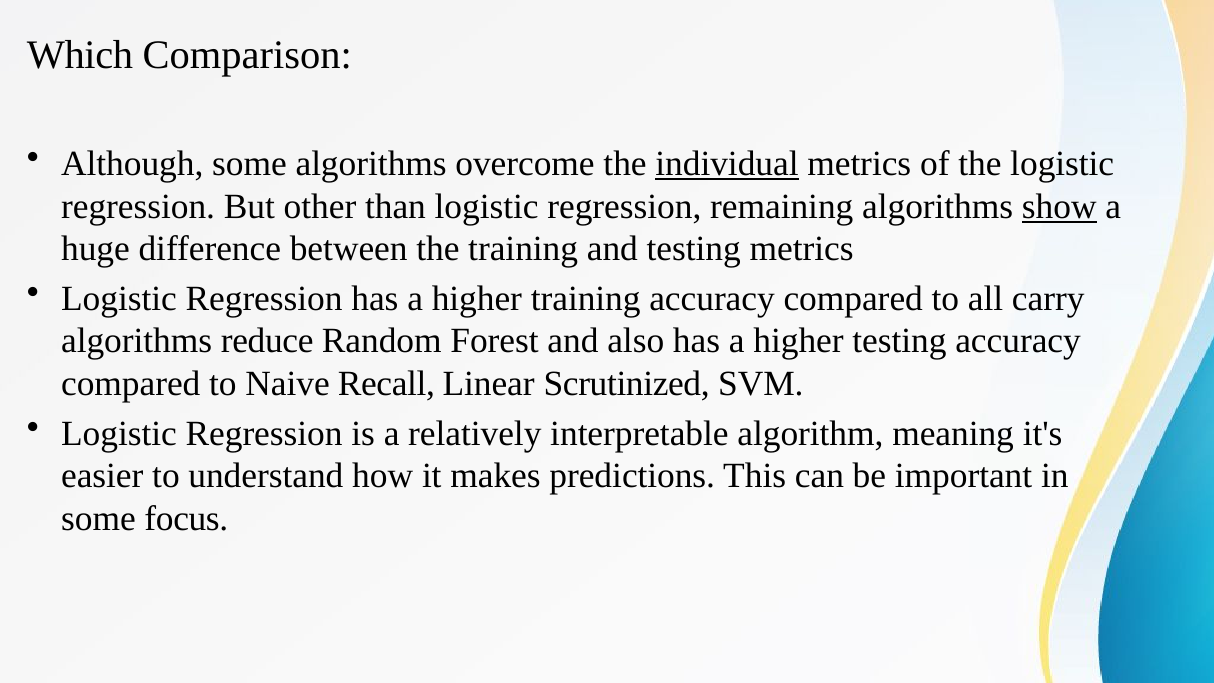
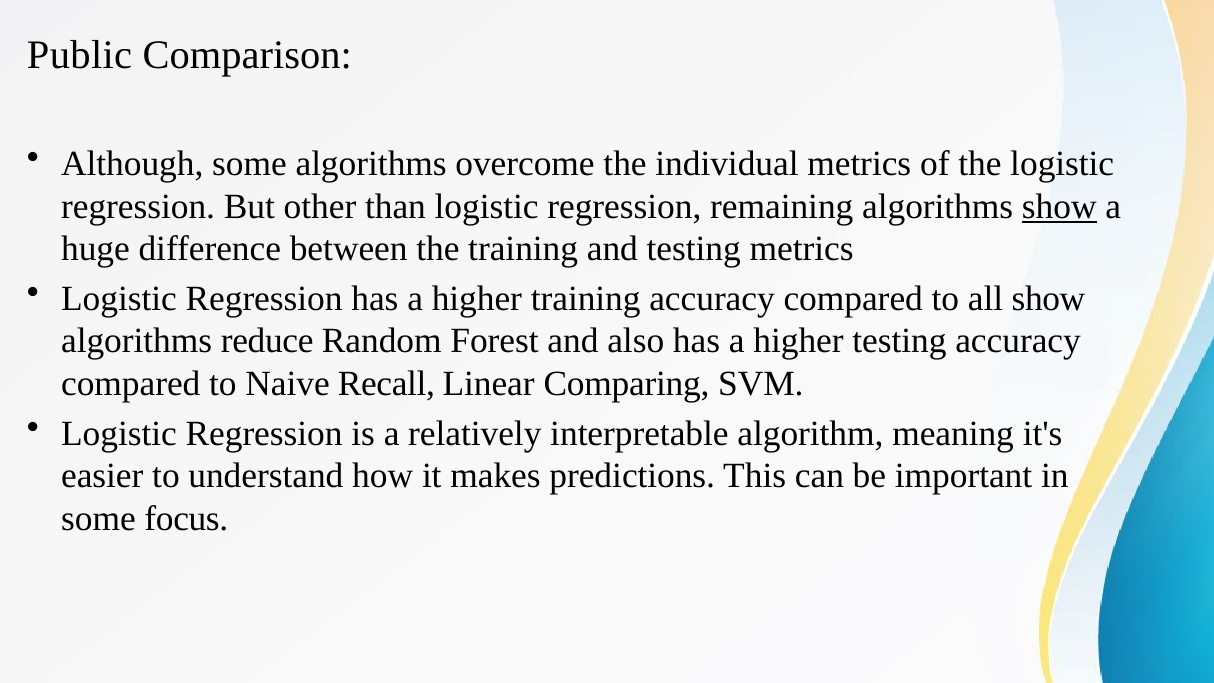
Which: Which -> Public (80, 55)
individual underline: present -> none (727, 164)
all carry: carry -> show (1048, 299)
Scrutinized: Scrutinized -> Comparing (627, 384)
